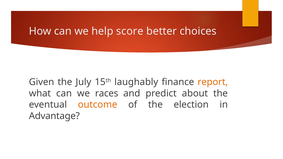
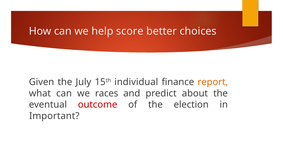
laughably: laughably -> individual (136, 82)
outcome colour: orange -> red (98, 105)
Advantage: Advantage -> Important (54, 116)
